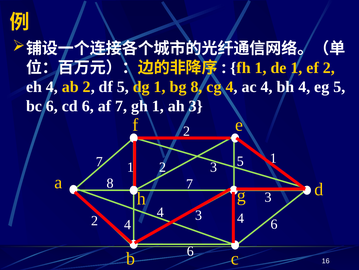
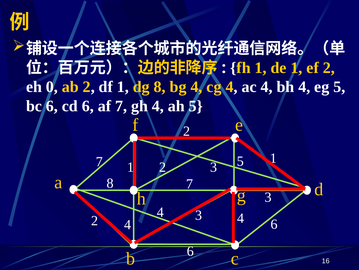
eh 4: 4 -> 0 (52, 87)
df 5: 5 -> 1 (123, 87)
dg 1: 1 -> 8 (160, 87)
bg 8: 8 -> 4 (196, 87)
gh 1: 1 -> 4 (158, 106)
ah 3: 3 -> 5 (196, 106)
